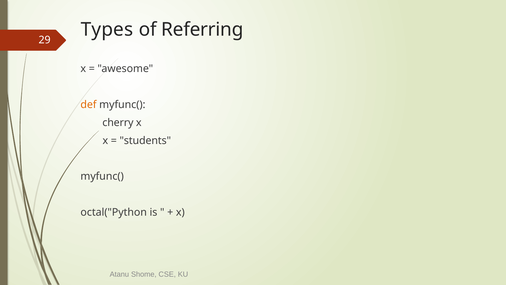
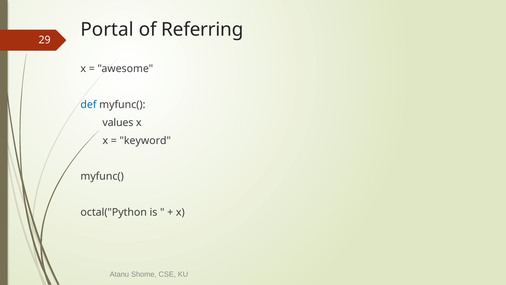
Types: Types -> Portal (107, 29)
def colour: orange -> blue (88, 105)
cherry: cherry -> values (118, 122)
students: students -> keyword (145, 140)
